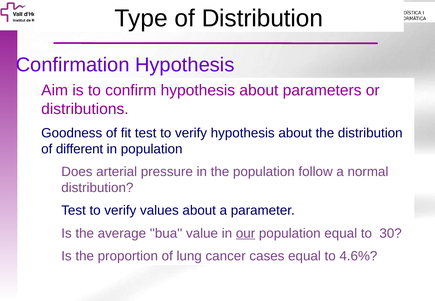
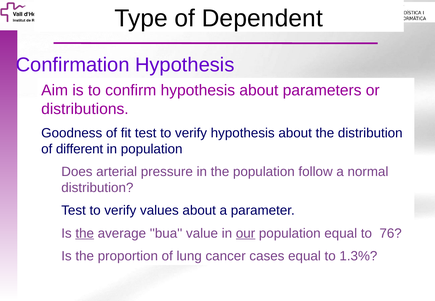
of Distribution: Distribution -> Dependent (262, 18)
the underline: none -> present (85, 233)
30: 30 -> 76 (391, 233)
4.6%: 4.6% -> 1.3% (358, 256)
